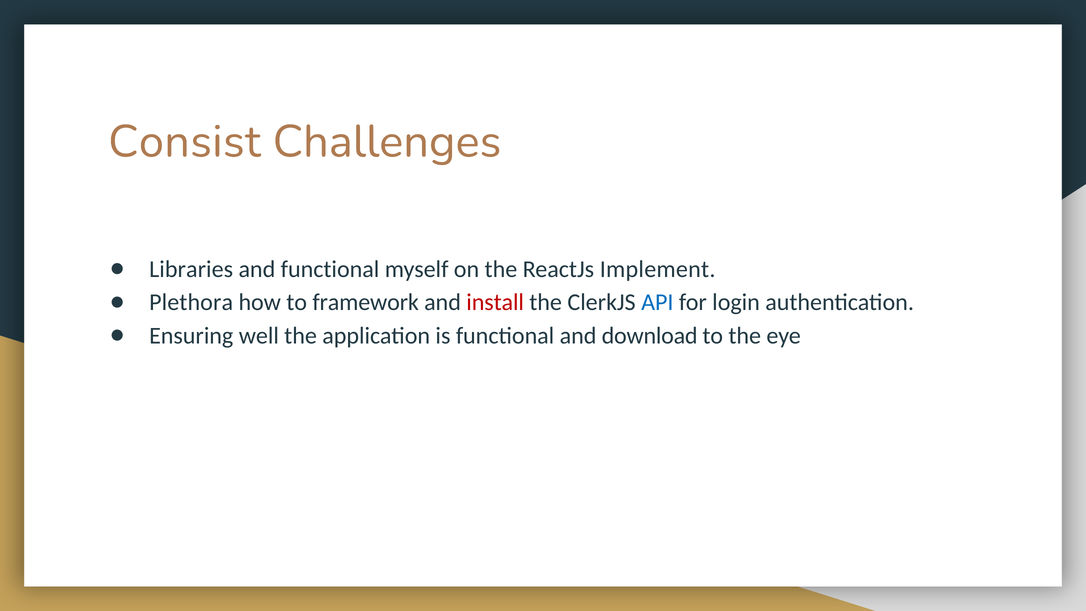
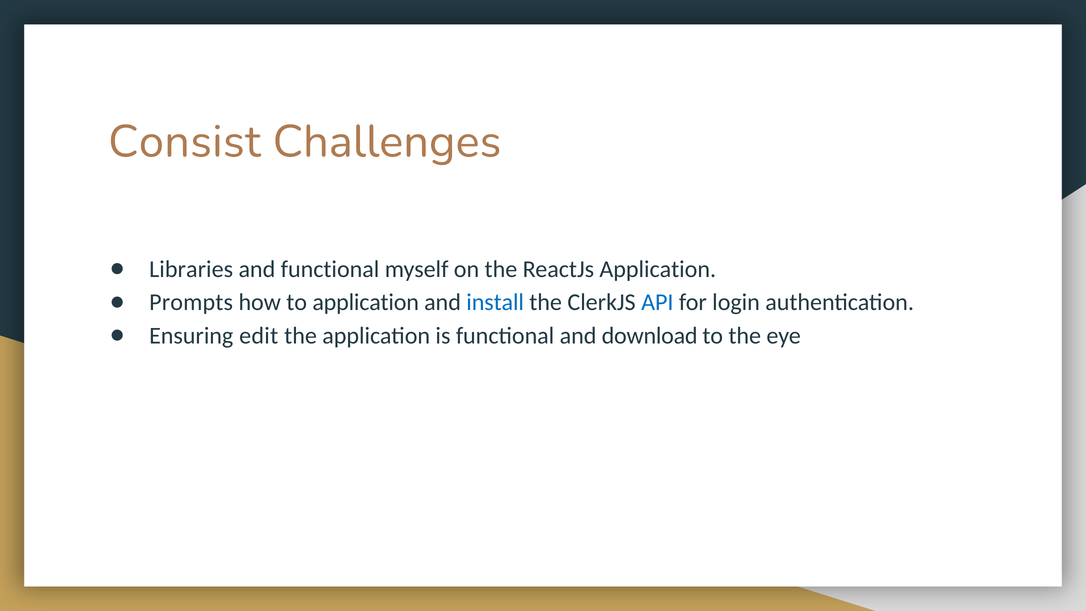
ReactJs Implement: Implement -> Application (658, 269)
Plethora: Plethora -> Prompts (191, 302)
to framework: framework -> application (366, 302)
install colour: red -> blue (495, 302)
well: well -> edit (259, 336)
